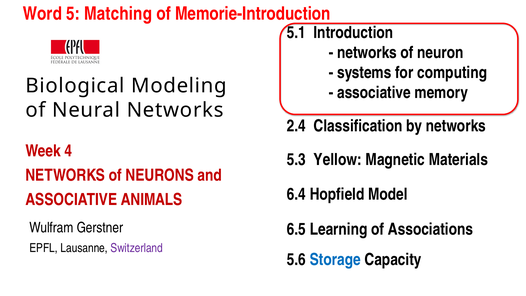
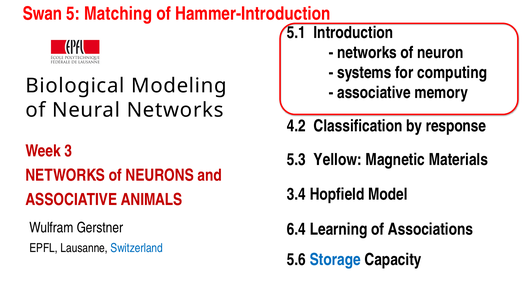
Word: Word -> Swan (42, 14)
Memorie-Introduction: Memorie-Introduction -> Hammer-Introduction (253, 14)
2.4: 2.4 -> 4.2 (296, 126)
by networks: networks -> response (456, 126)
4: 4 -> 3 (68, 151)
6.4: 6.4 -> 3.4 (296, 194)
6.5: 6.5 -> 6.4 (296, 229)
Switzerland colour: purple -> blue (137, 248)
